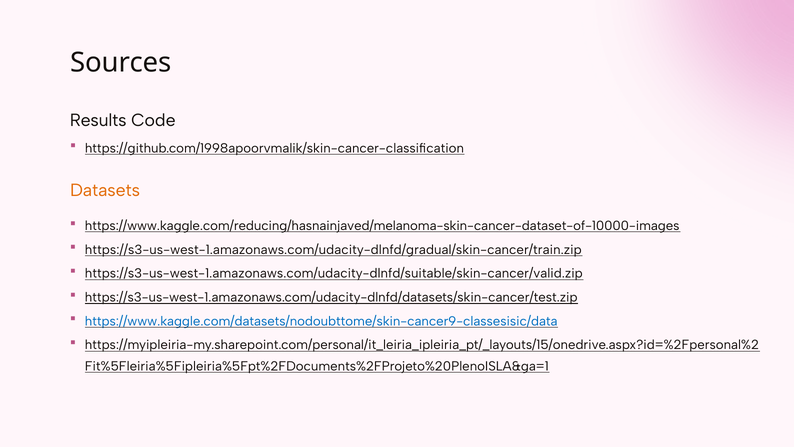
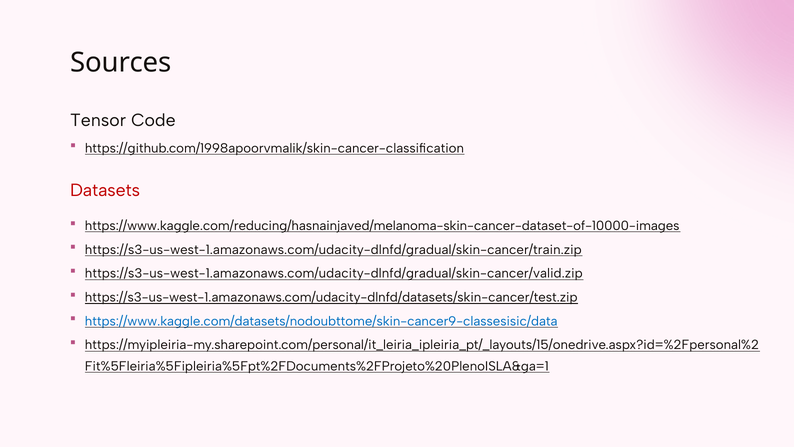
Results: Results -> Tensor (98, 121)
Datasets colour: orange -> red (105, 190)
https://s3-us-west-1.amazonaws.com/udacity-dlnfd/suitable/skin-cancer/valid.zip: https://s3-us-west-1.amazonaws.com/udacity-dlnfd/suitable/skin-cancer/valid.zip -> https://s3-us-west-1.amazonaws.com/udacity-dlnfd/gradual/skin-cancer/valid.zip (334, 273)
